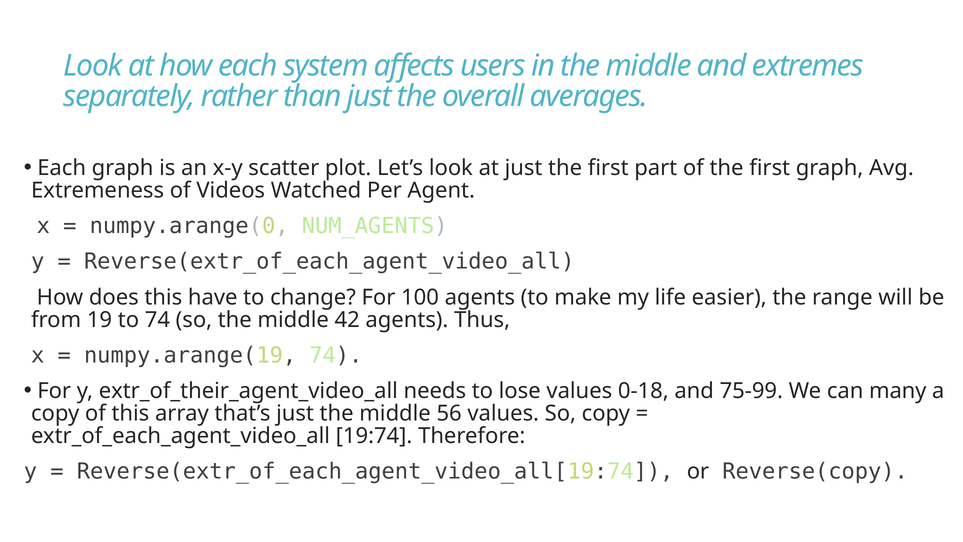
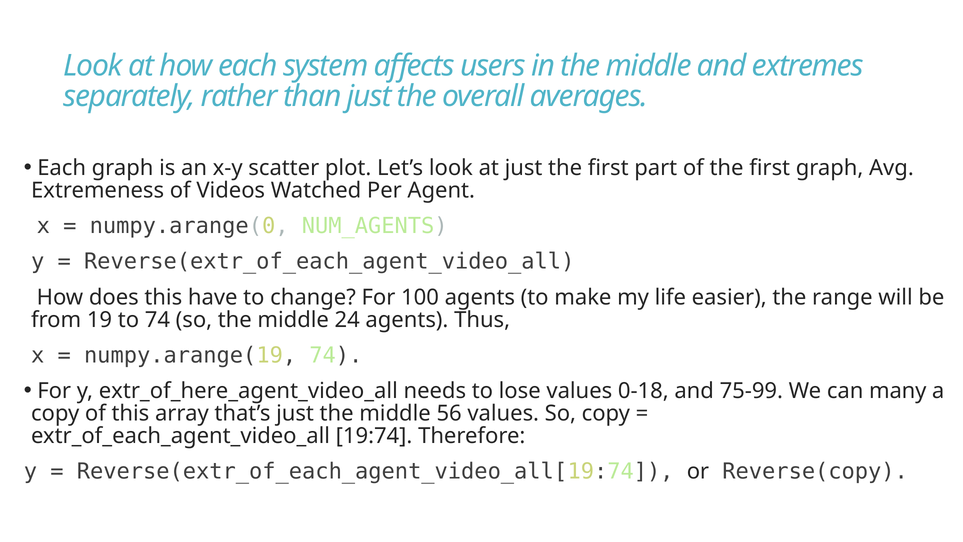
42: 42 -> 24 (347, 320)
extr_of_their_agent_video_all: extr_of_their_agent_video_all -> extr_of_here_agent_video_all (248, 391)
